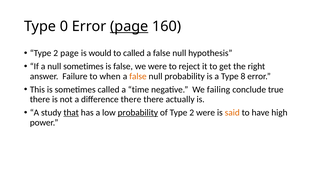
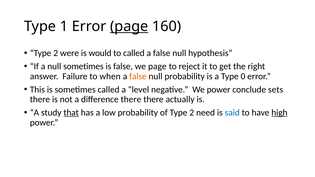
0: 0 -> 1 (64, 26)
2 page: page -> were (70, 53)
we were: were -> page (157, 66)
8: 8 -> 0 (243, 76)
time: time -> level (139, 90)
We failing: failing -> power (219, 90)
true: true -> sets (276, 90)
probability underline: present -> none (138, 113)
2 were: were -> need (206, 113)
said colour: orange -> blue (232, 113)
high underline: none -> present (279, 113)
